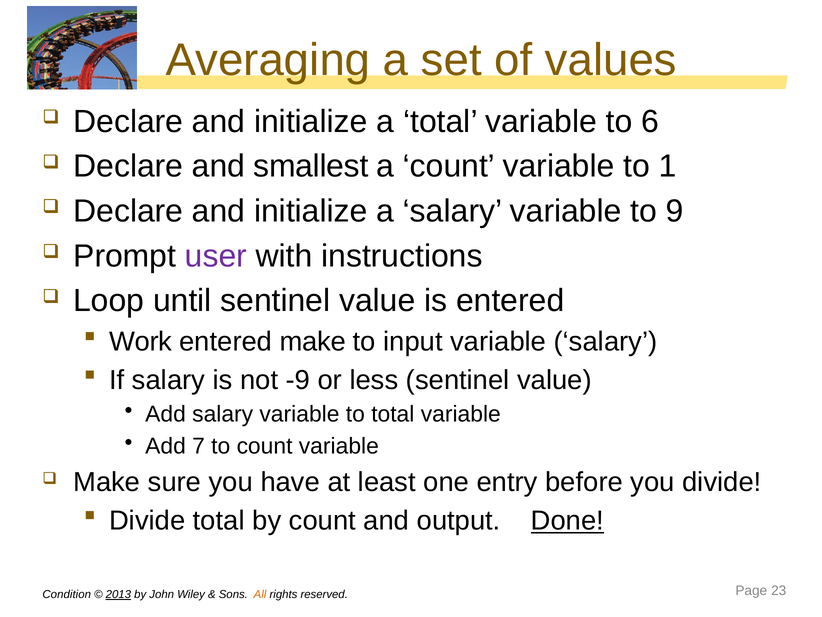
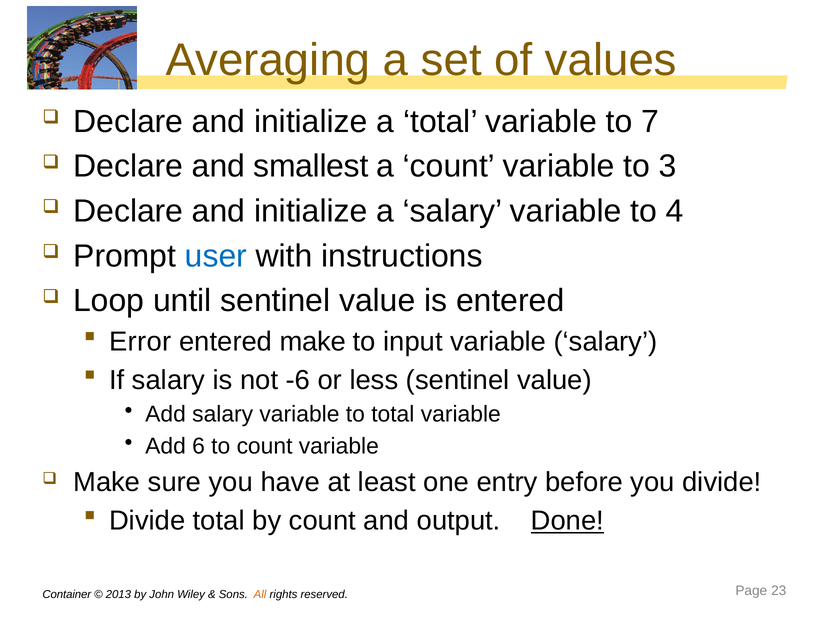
6: 6 -> 7 (650, 121)
1: 1 -> 3 (668, 166)
9: 9 -> 4 (675, 211)
user colour: purple -> blue (216, 256)
Work: Work -> Error (140, 341)
-9: -9 -> -6 (298, 380)
7: 7 -> 6 (199, 446)
Condition: Condition -> Container (67, 594)
2013 underline: present -> none (118, 594)
